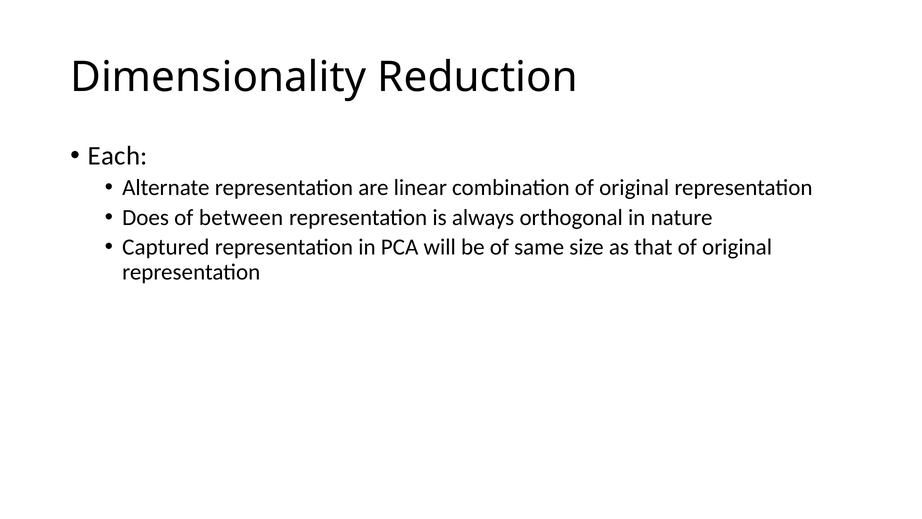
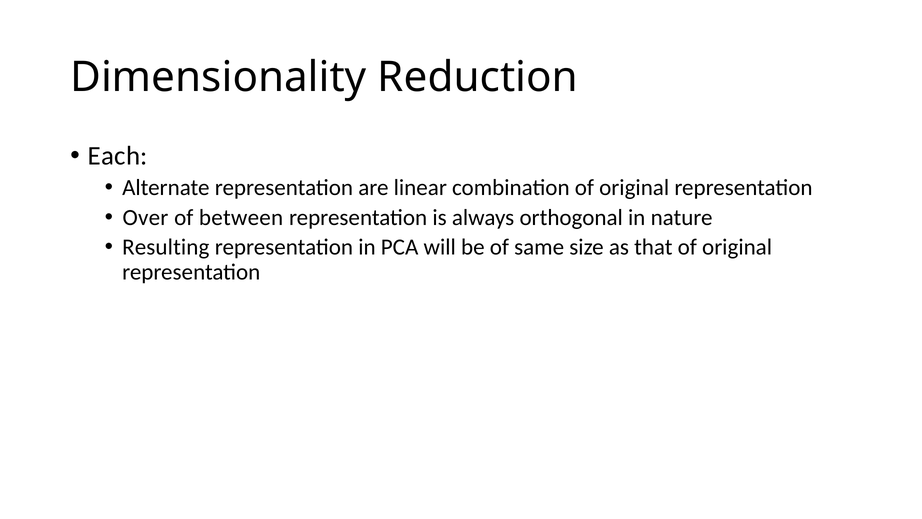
Does: Does -> Over (145, 217)
Captured: Captured -> Resulting (166, 247)
